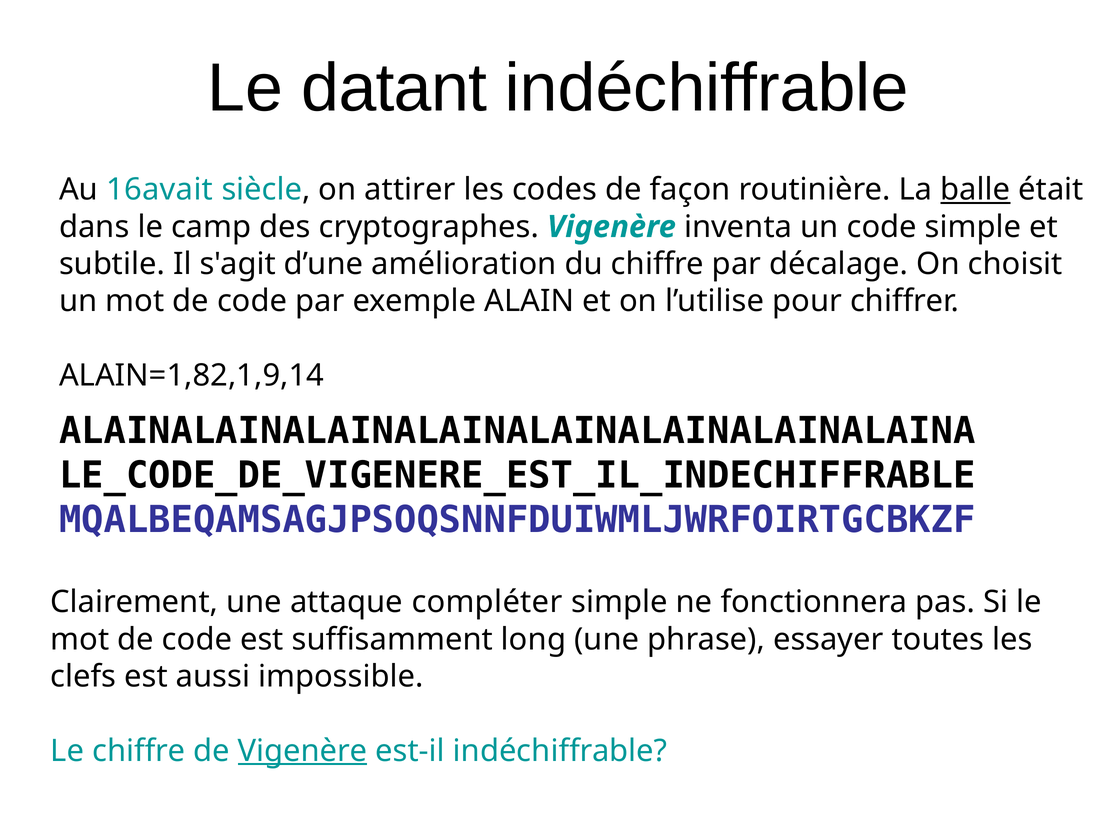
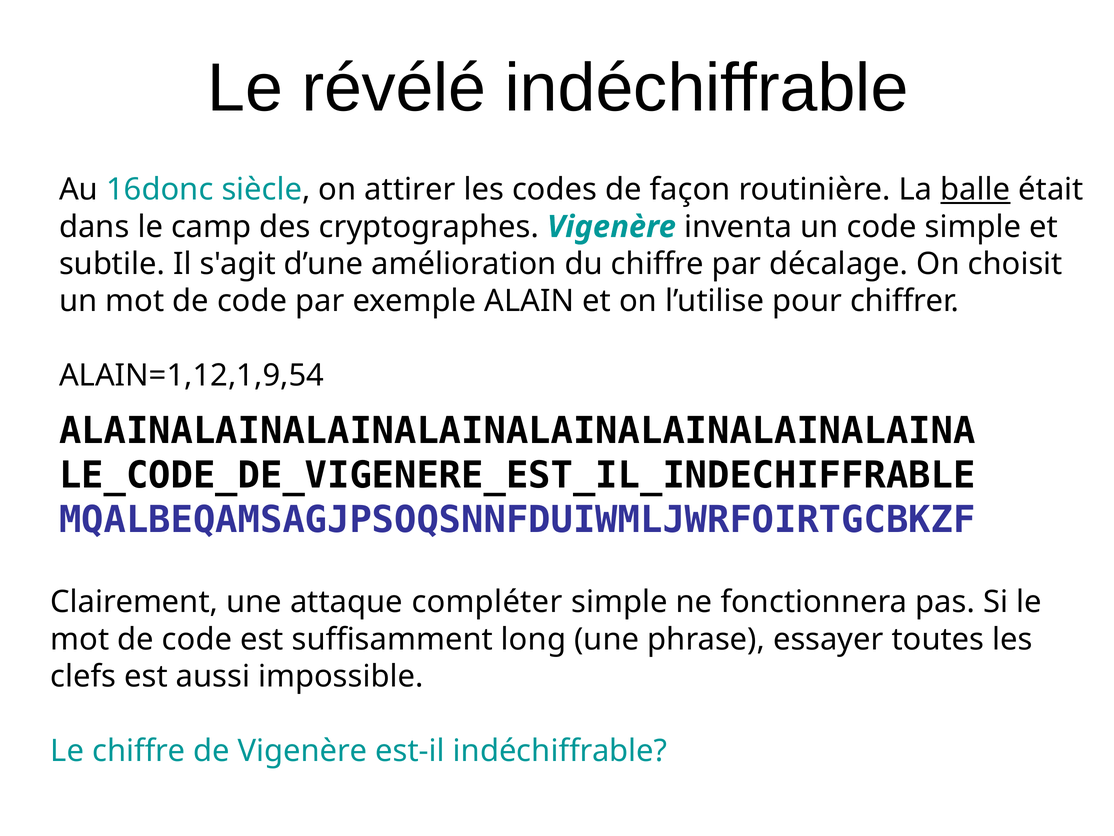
datant: datant -> révélé (394, 88)
16avait: 16avait -> 16donc (160, 190)
ALAIN=1,82,1,9,14: ALAIN=1,82,1,9,14 -> ALAIN=1,12,1,9,54 (192, 375)
Vigenère underline: present -> none (303, 750)
